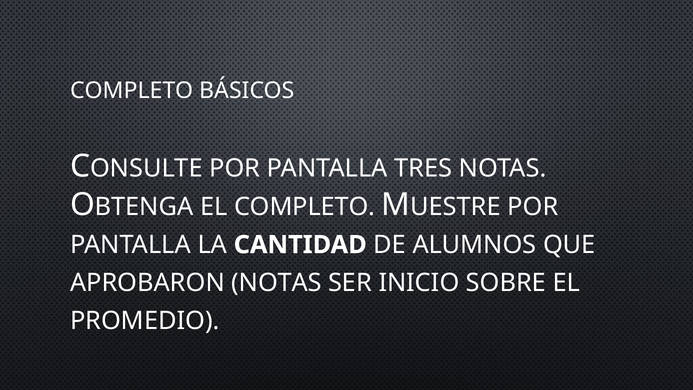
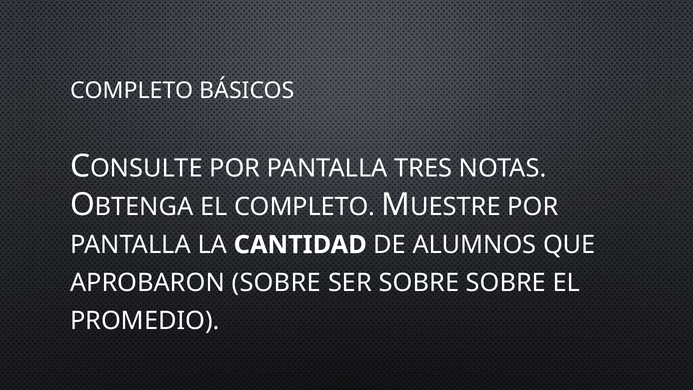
APROBARON NOTAS: NOTAS -> SOBRE (276, 283)
SER INICIO: INICIO -> SOBRE (419, 283)
